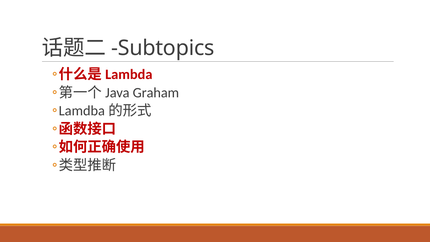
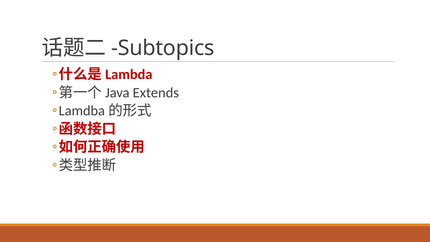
Graham: Graham -> Extends (156, 93)
